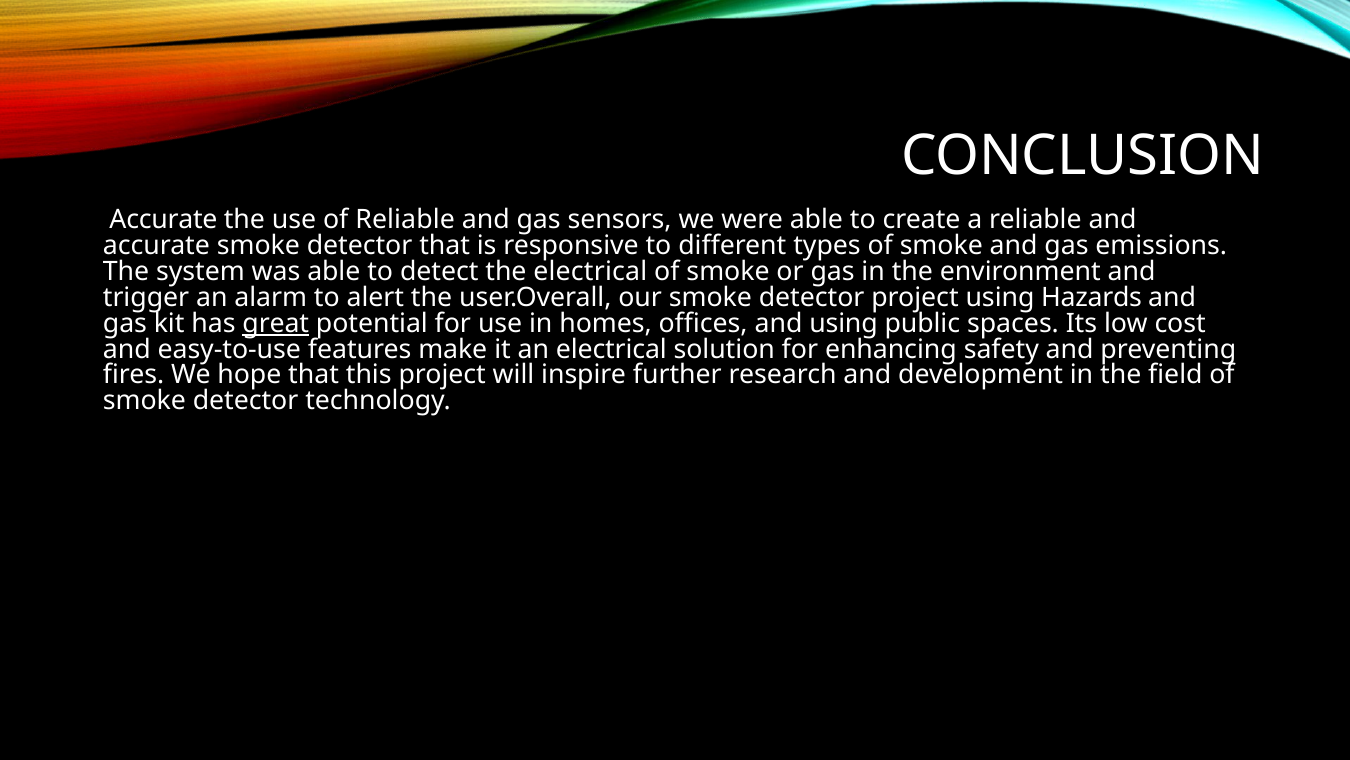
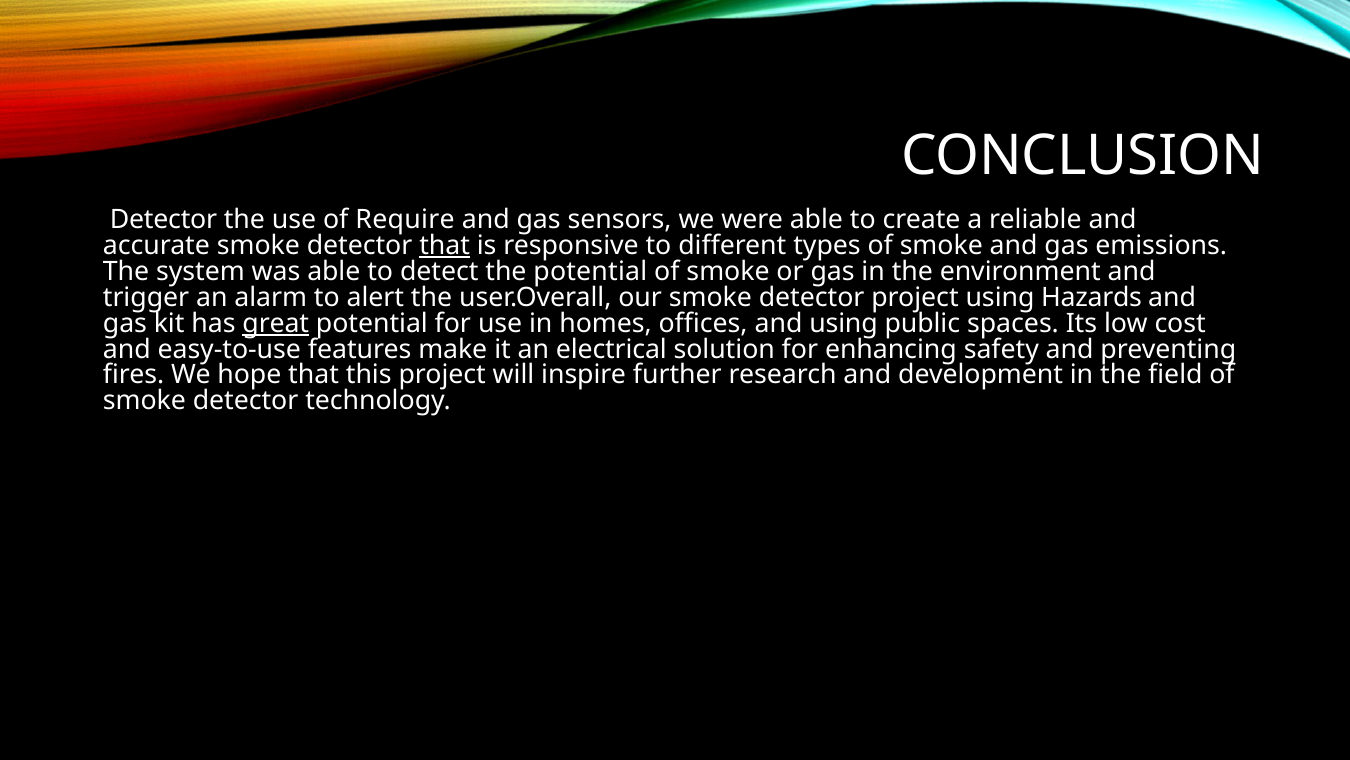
Accurate: Accurate -> Detector (163, 219)
of Reliable: Reliable -> Require (405, 219)
that underline: none -> present (445, 245)
the electrical: electrical -> potential (590, 271)
